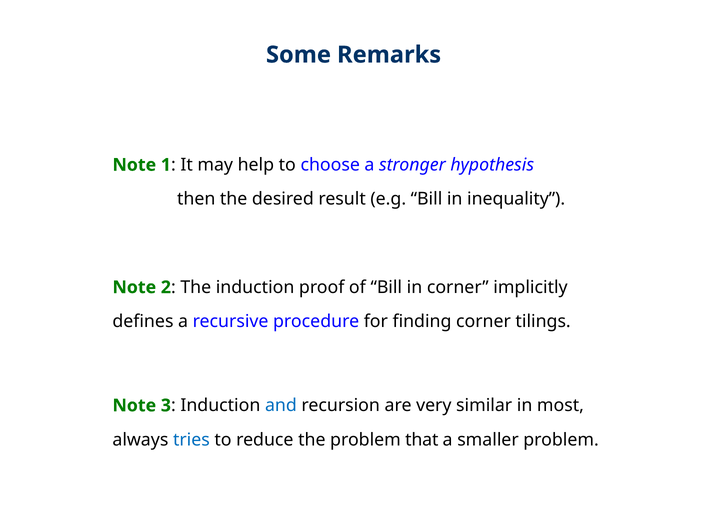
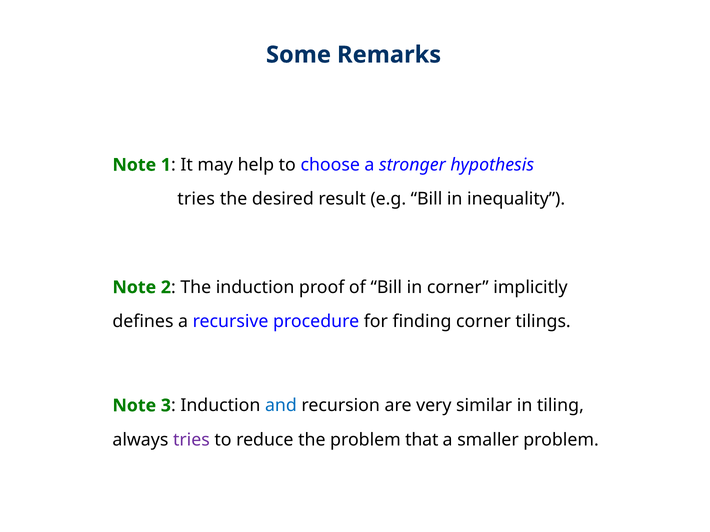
then: then -> tries (196, 199)
most: most -> tiling (560, 406)
tries colour: blue -> purple (191, 440)
